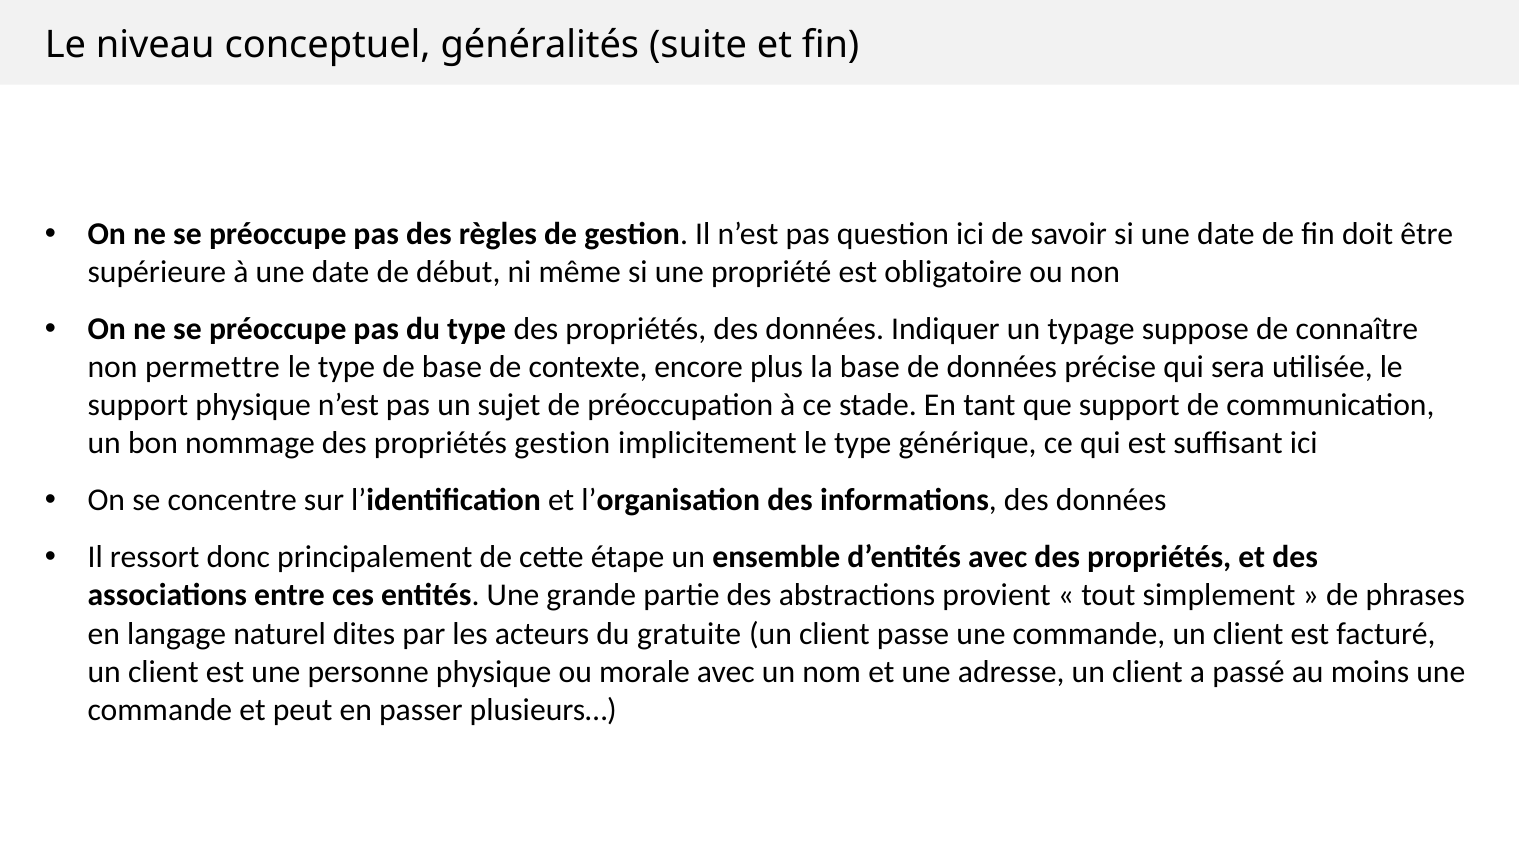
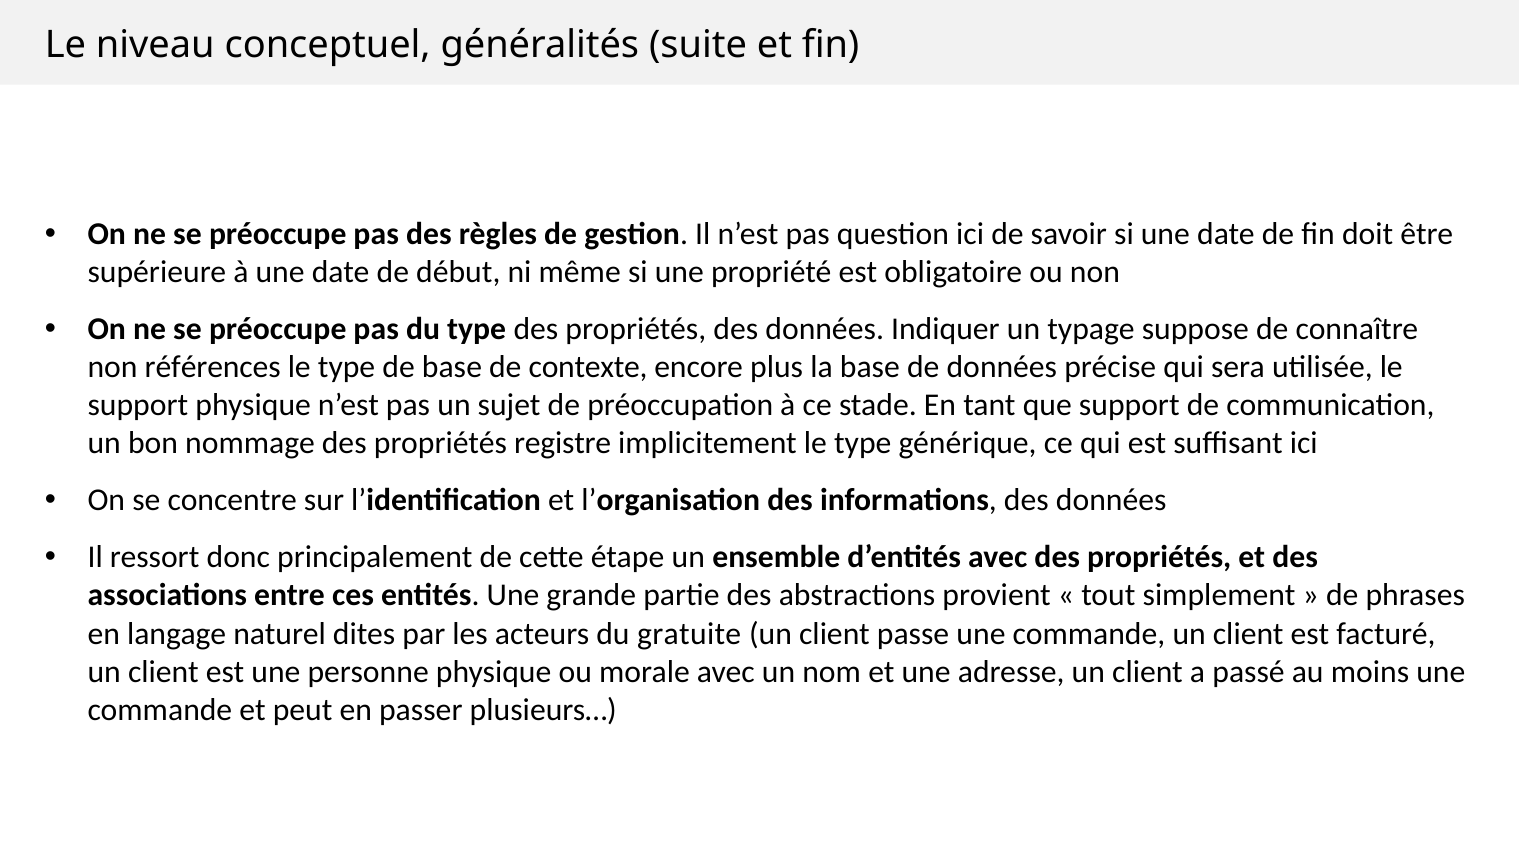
permettre: permettre -> références (213, 367)
propriétés gestion: gestion -> registre (563, 443)
